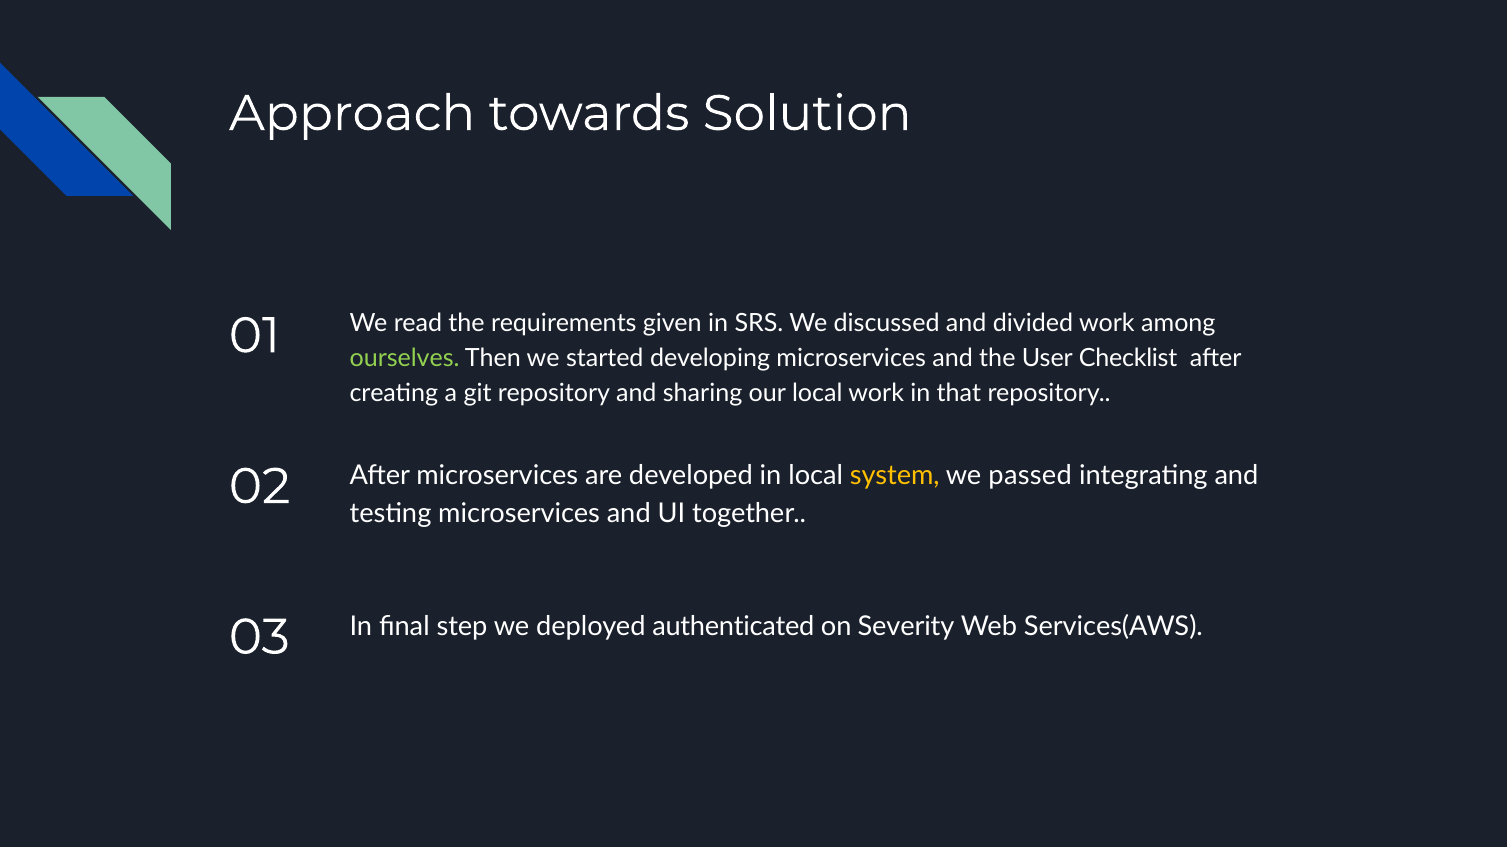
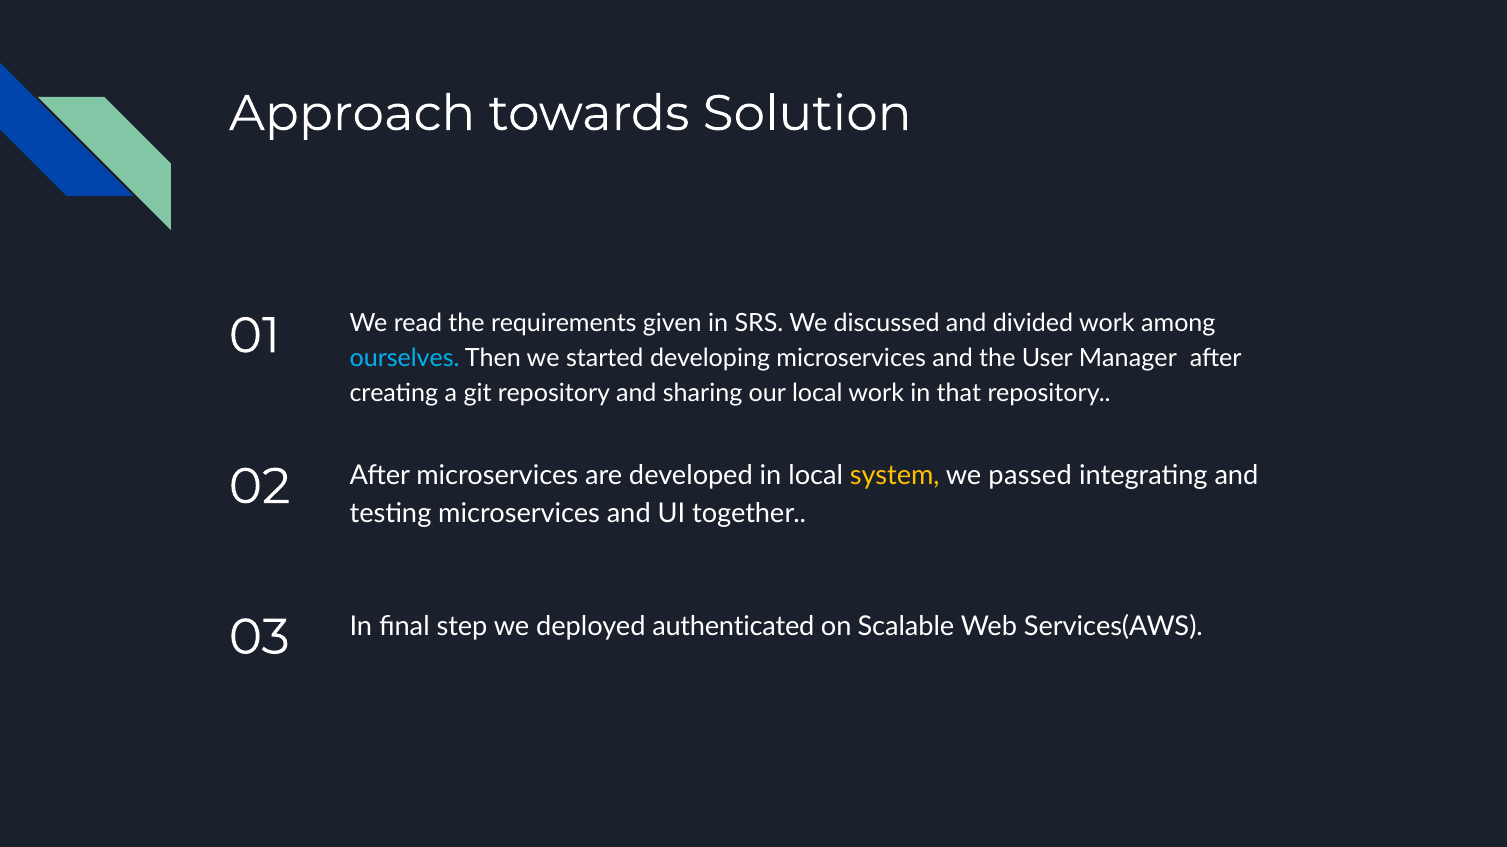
ourselves colour: light green -> light blue (405, 358)
Checklist: Checklist -> Manager (1128, 358)
Severity: Severity -> Scalable (906, 627)
